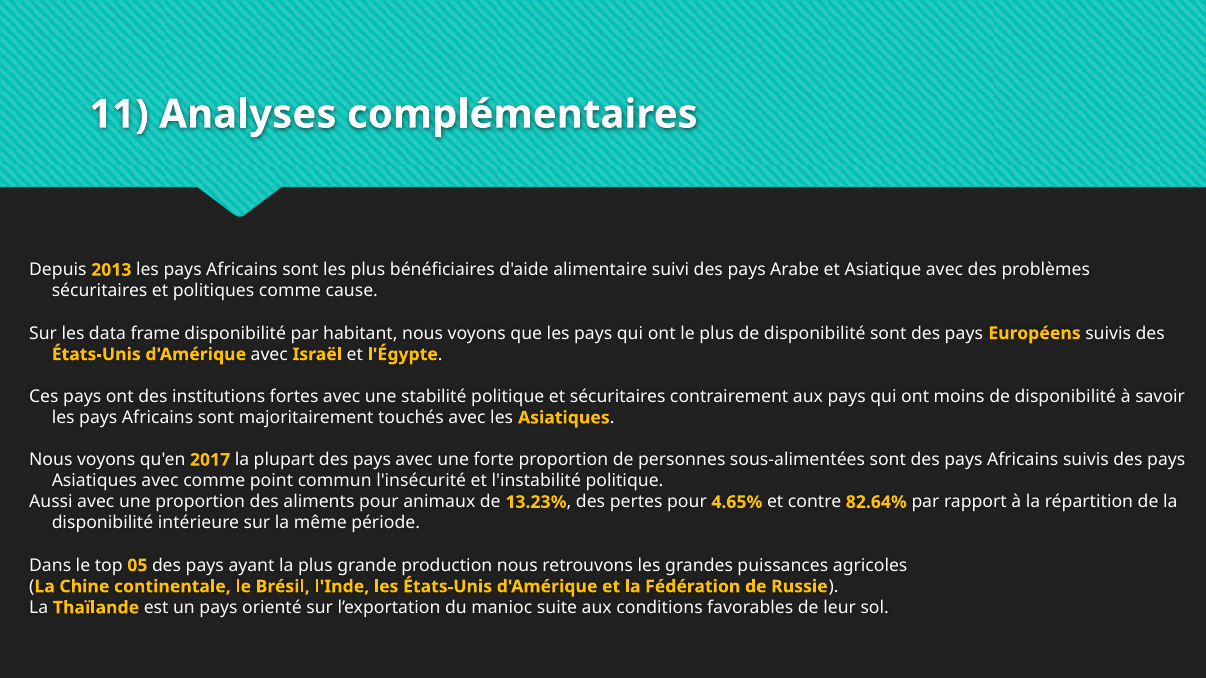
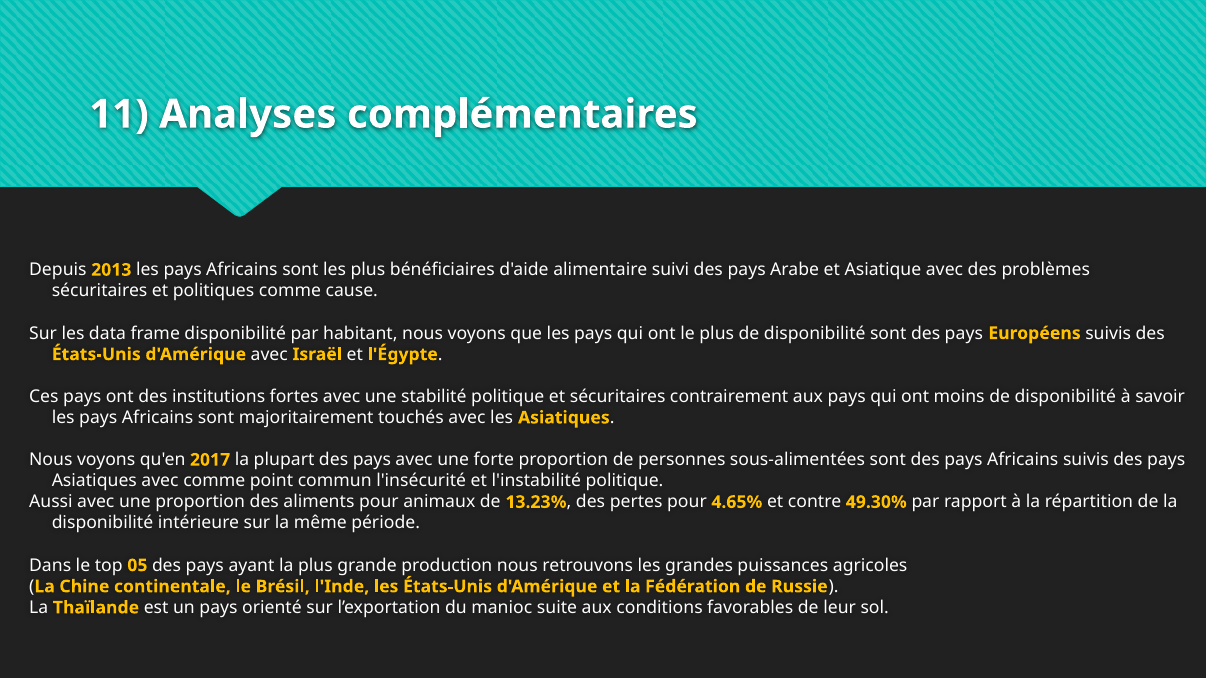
82.64%: 82.64% -> 49.30% (876, 502)
